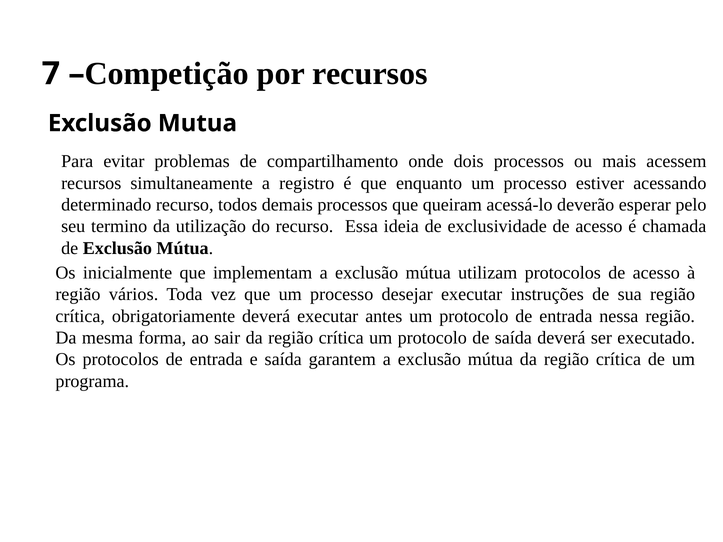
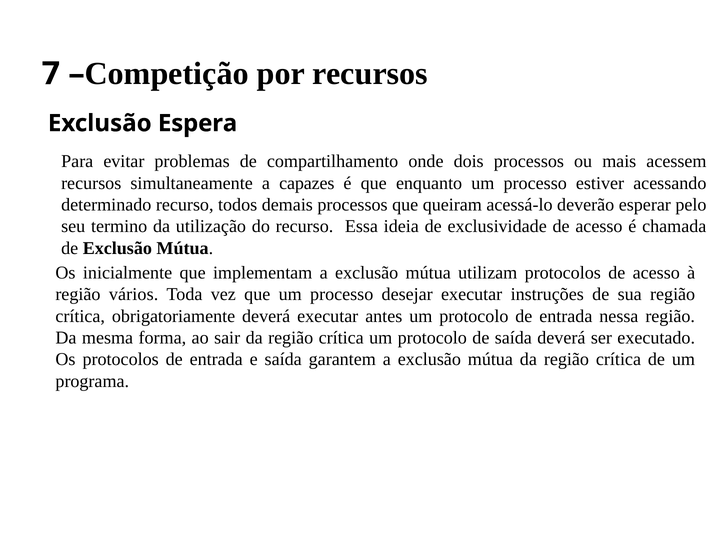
Mutua: Mutua -> Espera (198, 123)
registro: registro -> capazes (307, 183)
